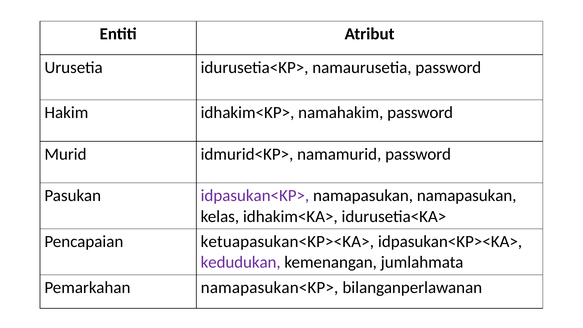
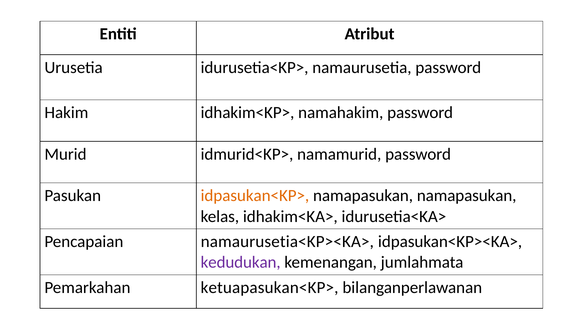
idpasukan<KP> colour: purple -> orange (255, 196)
ketuapasukan<KP><KA>: ketuapasukan<KP><KA> -> namaurusetia<KP><KA> (287, 242)
namapasukan<KP>: namapasukan<KP> -> ketuapasukan<KP> (270, 287)
